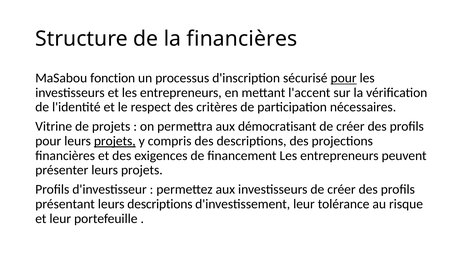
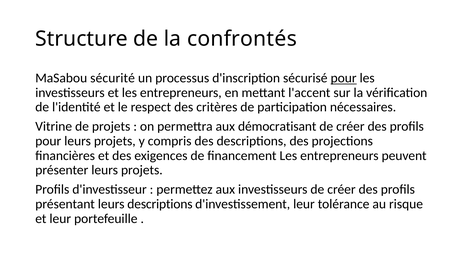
la financières: financières -> confrontés (242, 39)
fonction: fonction -> sécurité (113, 78)
projets underline: present -> none (115, 141)
